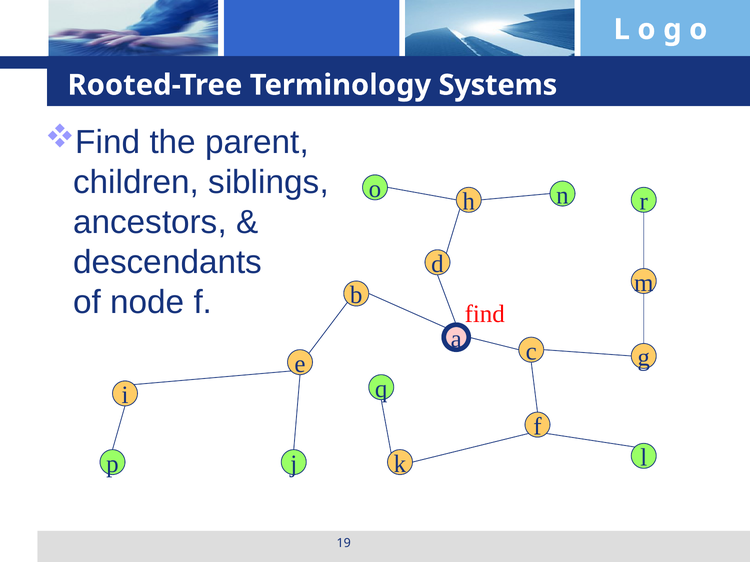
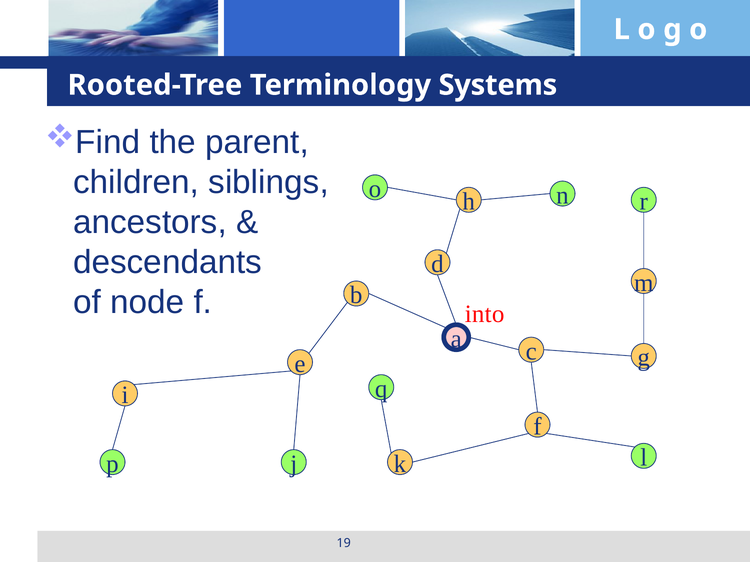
find: find -> into (485, 314)
